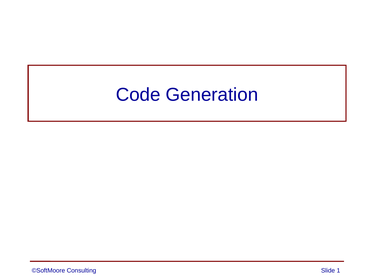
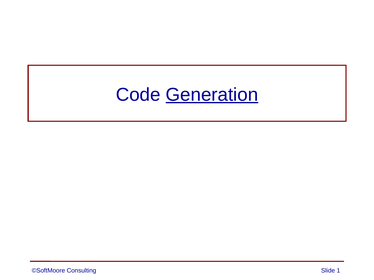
Generation underline: none -> present (212, 95)
